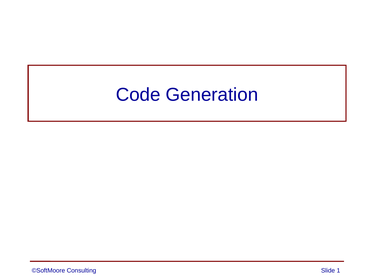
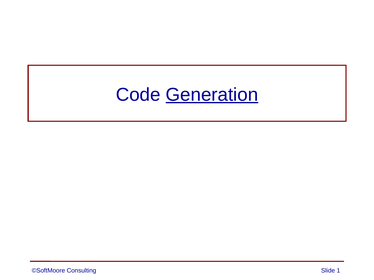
Generation underline: none -> present (212, 95)
